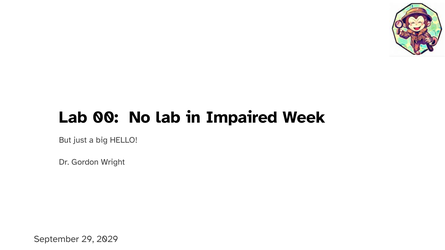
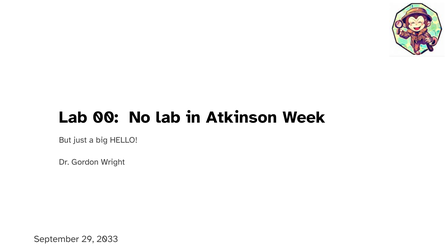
Impaired: Impaired -> Atkinson (241, 118)
2029: 2029 -> 2033 (107, 239)
